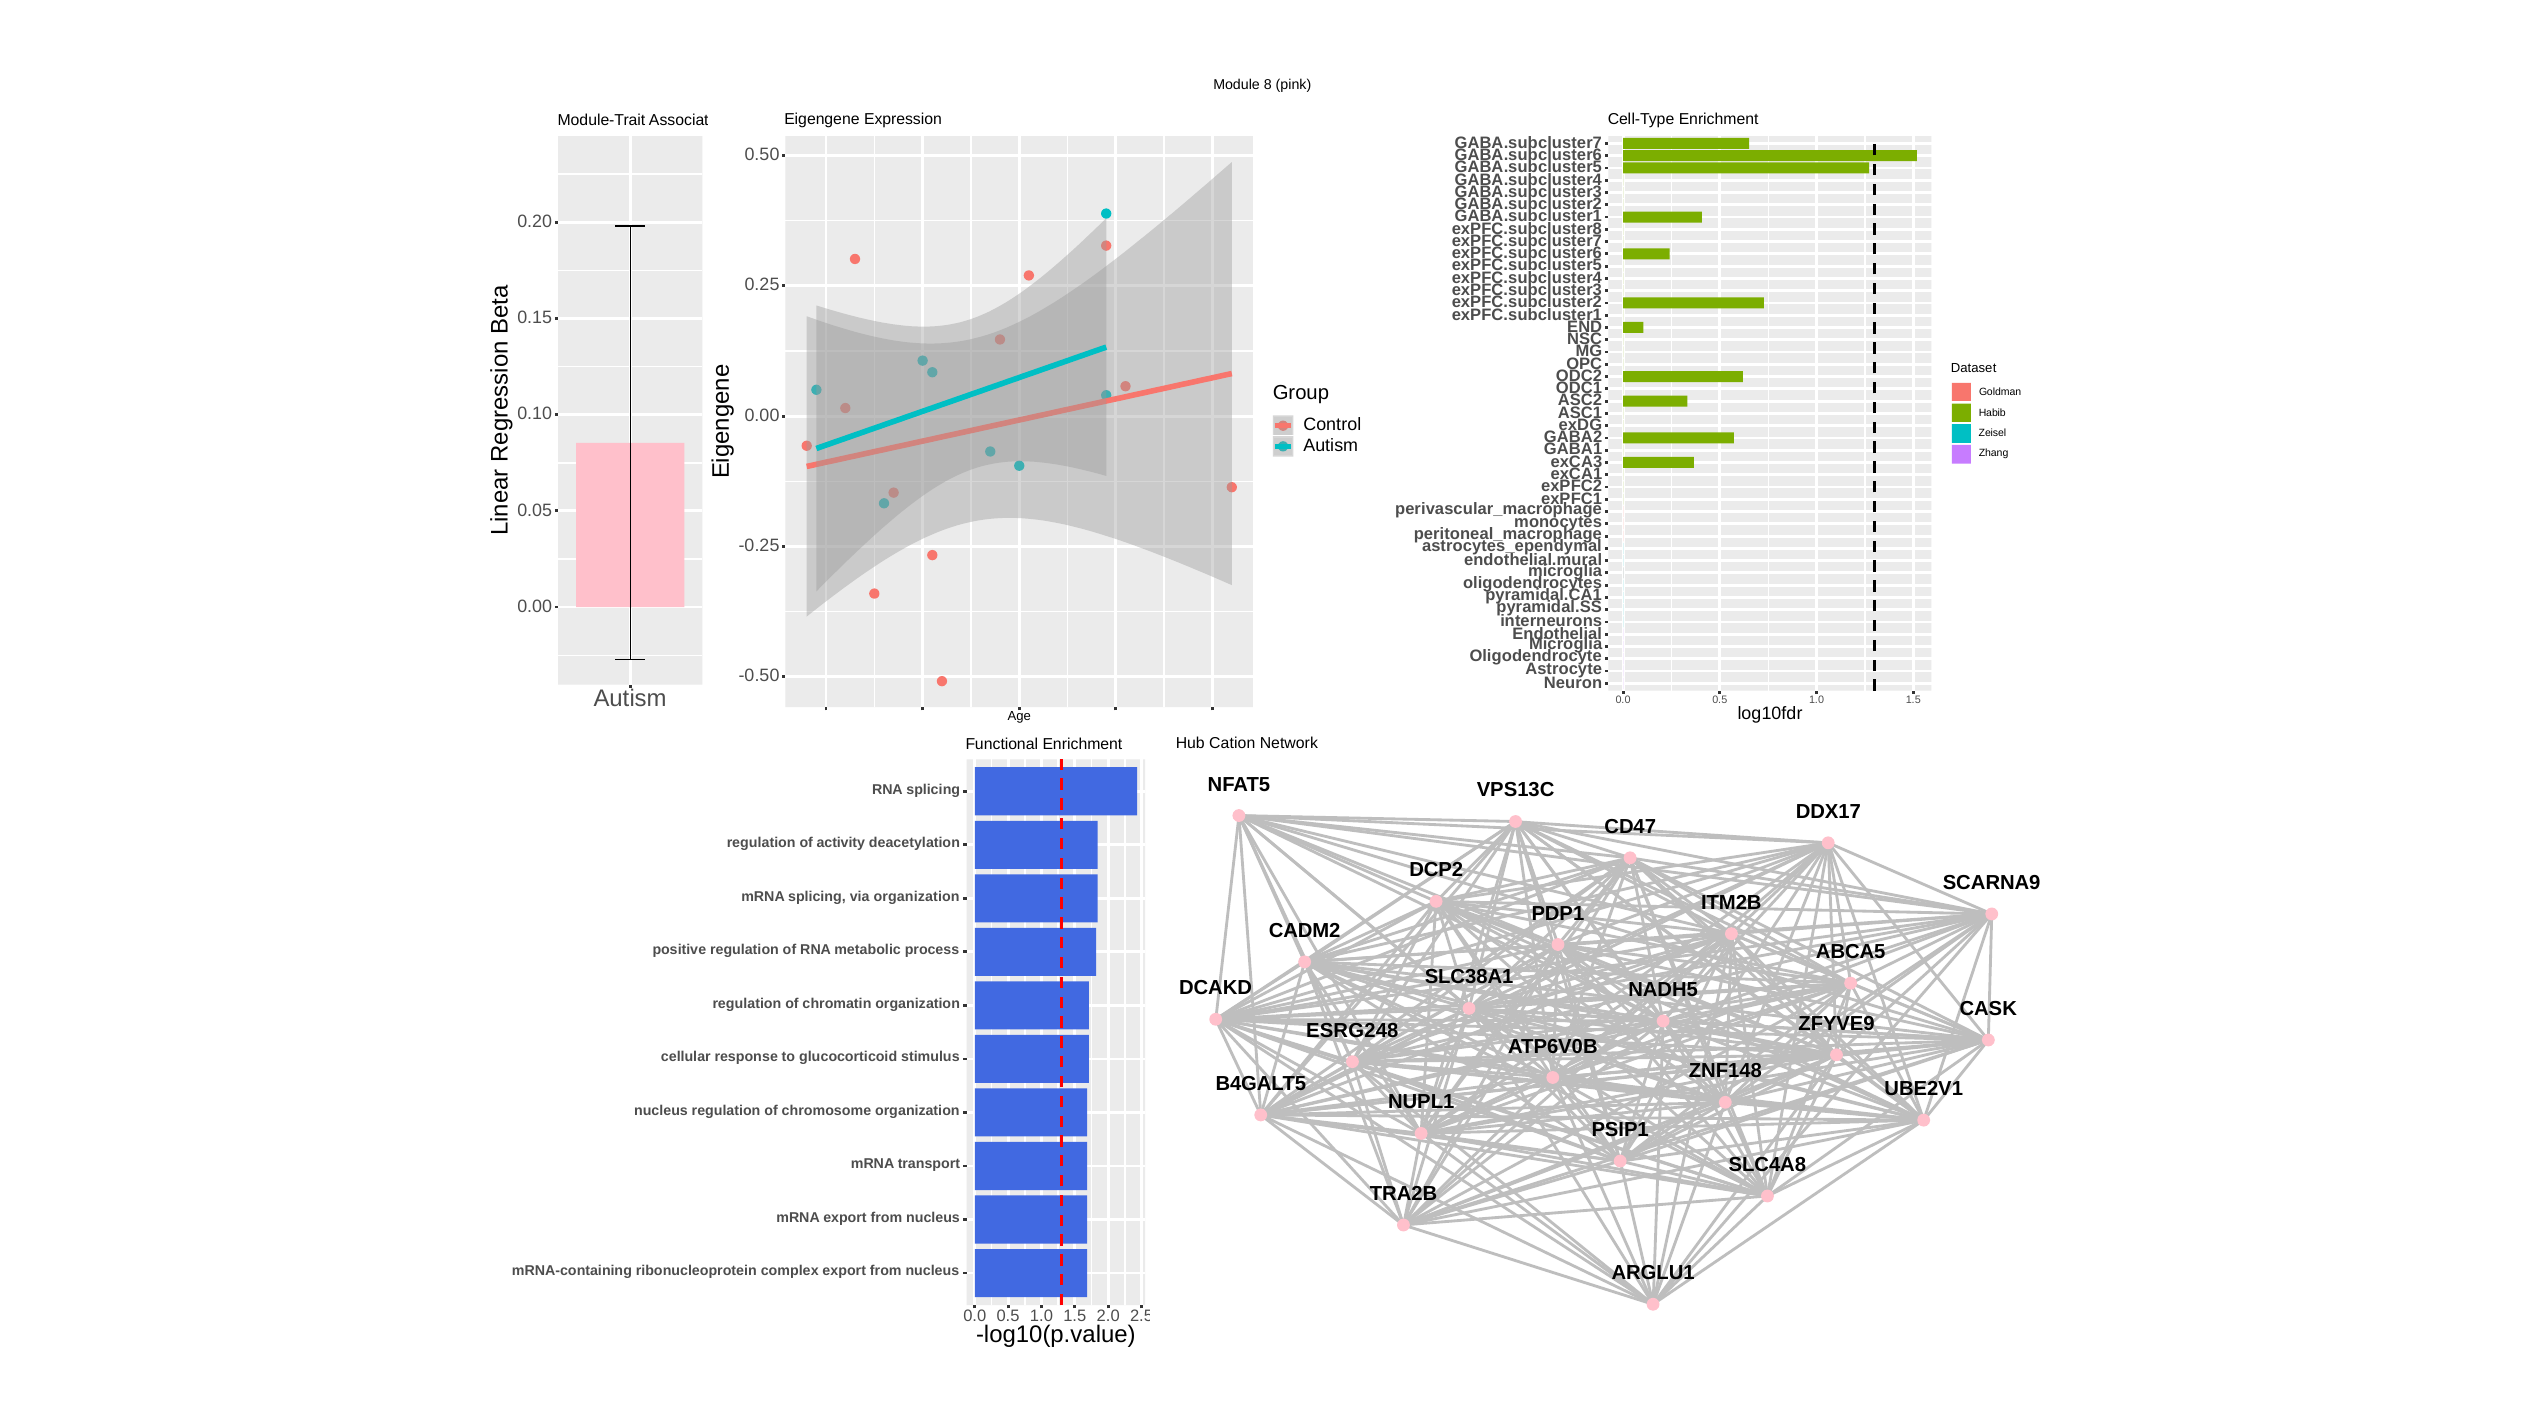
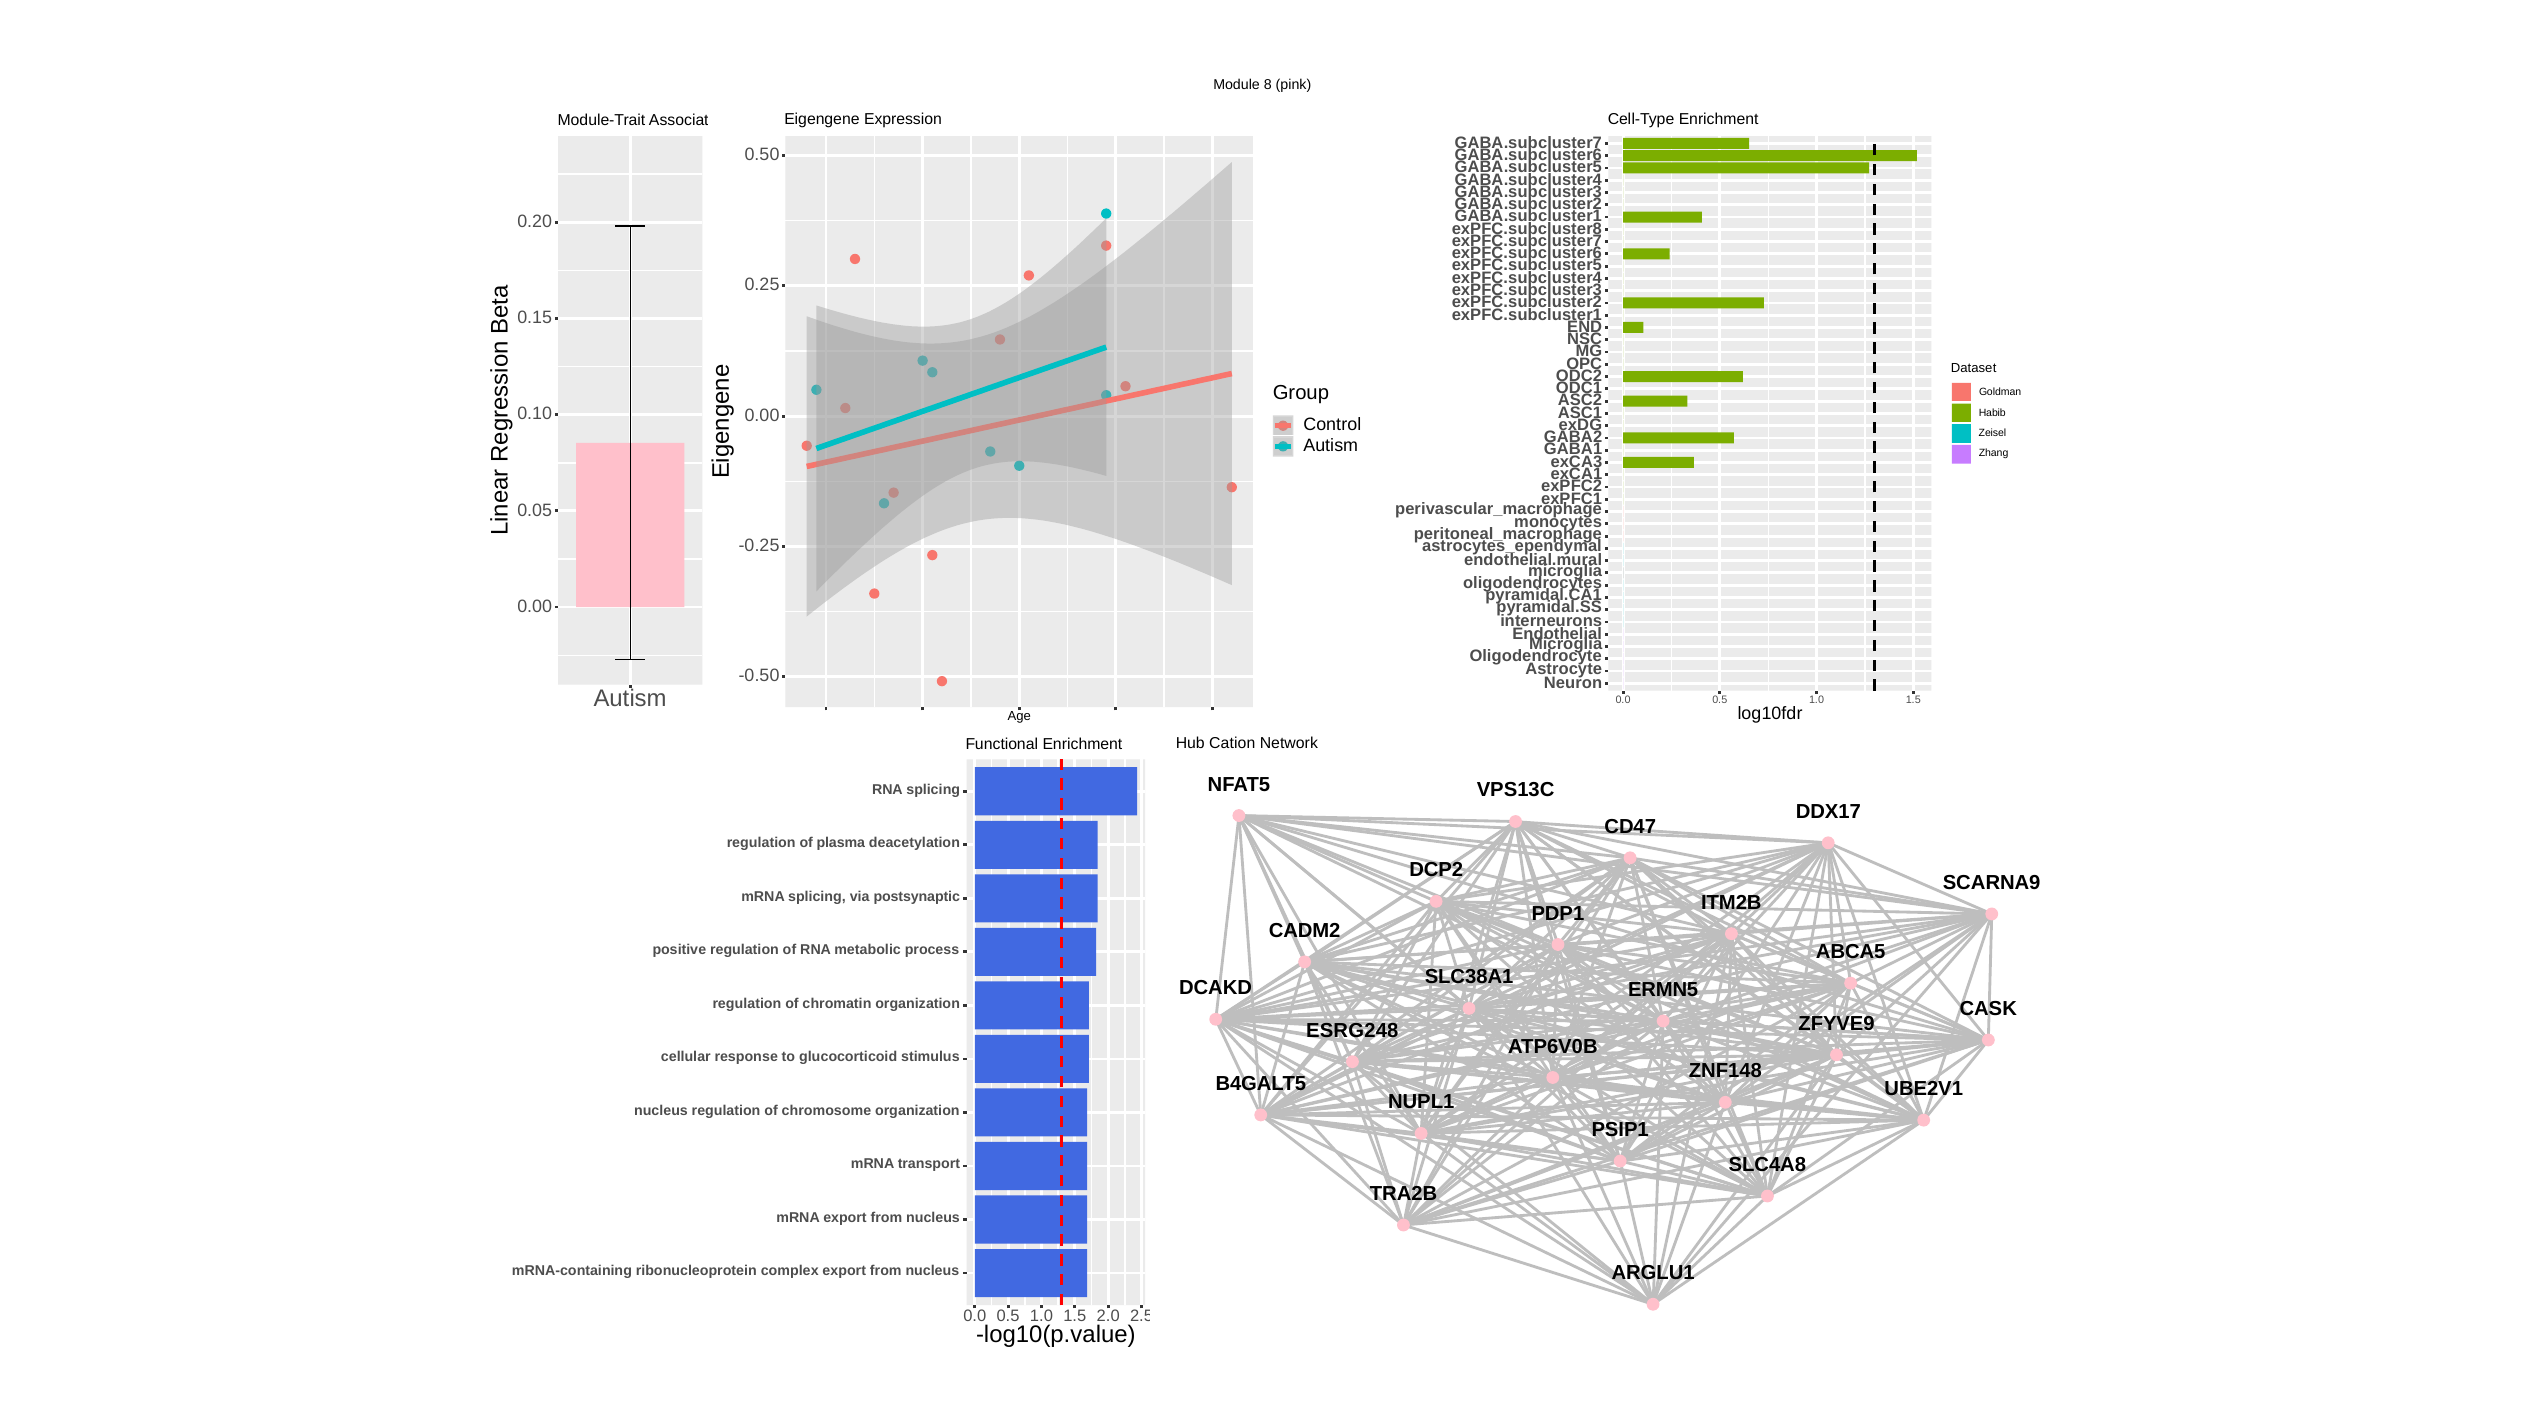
activity: activity -> plasma (841, 843)
via organization: organization -> postsynaptic (917, 897)
NADH5: NADH5 -> ERMN5 (1663, 990)
